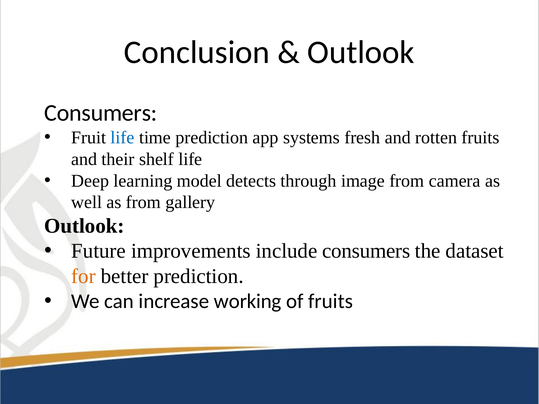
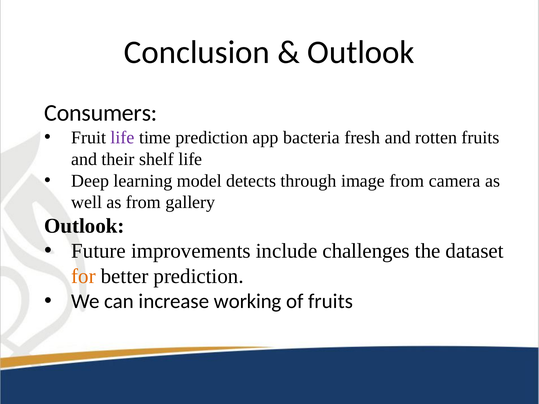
life colour: blue -> purple (123, 138)
systems: systems -> bacteria (311, 138)
include consumers: consumers -> challenges (366, 251)
